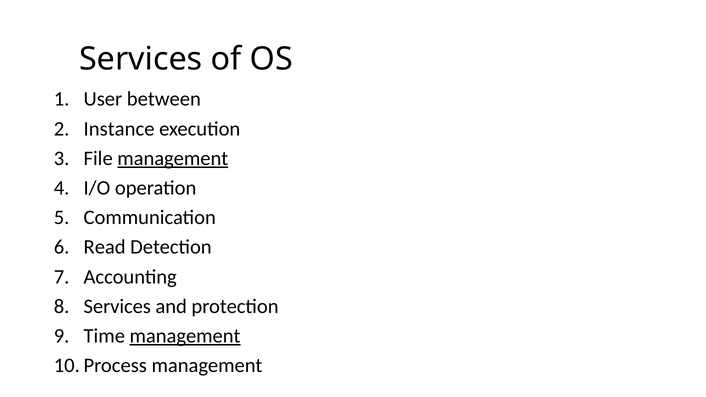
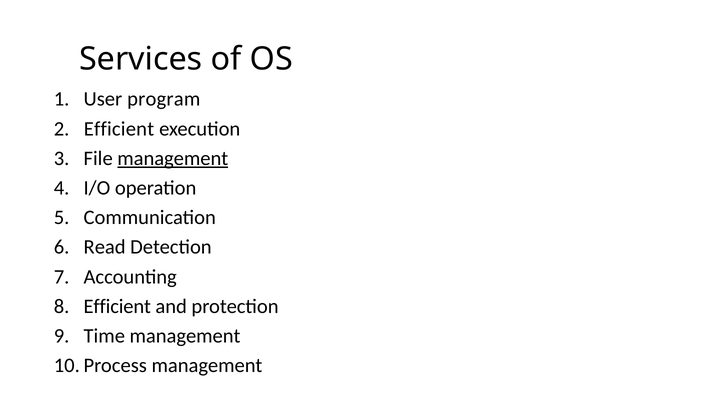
between: between -> program (164, 99)
Instance: Instance -> Efficient (119, 129)
Services: Services -> Efficient (117, 306)
management underline: present -> none (185, 336)
